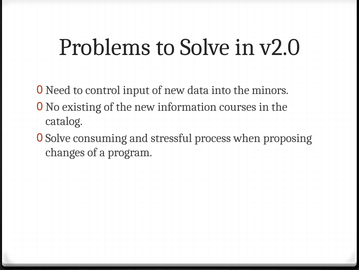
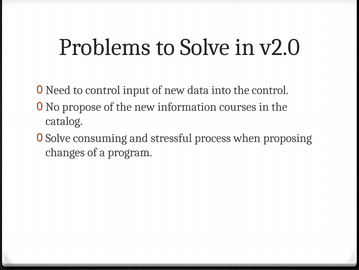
the minors: minors -> control (270, 90)
existing: existing -> propose (82, 107)
